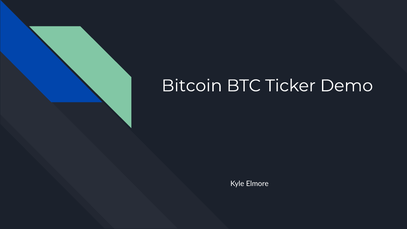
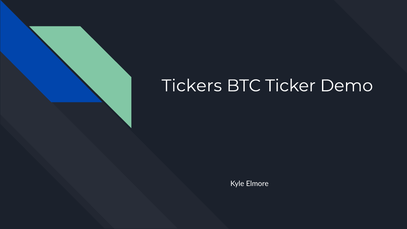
Bitcoin: Bitcoin -> Tickers (192, 86)
